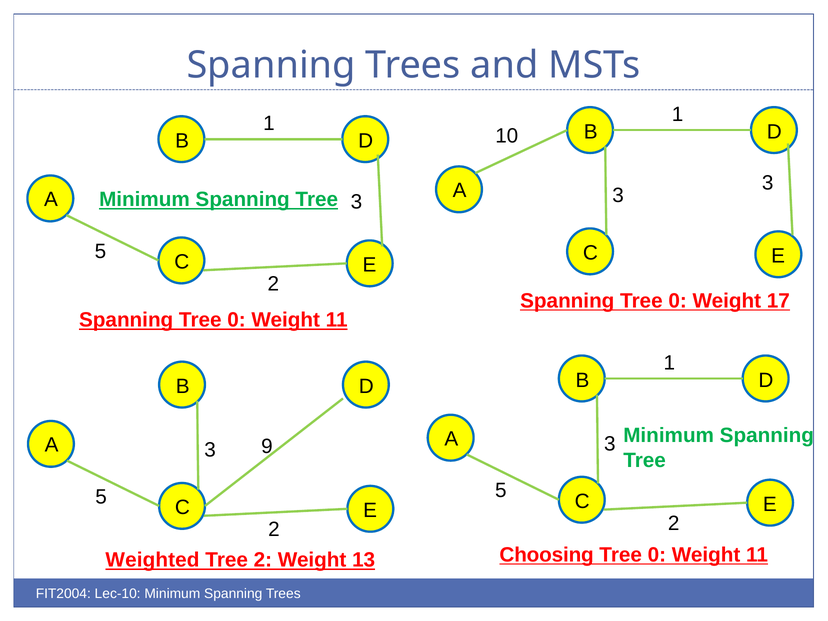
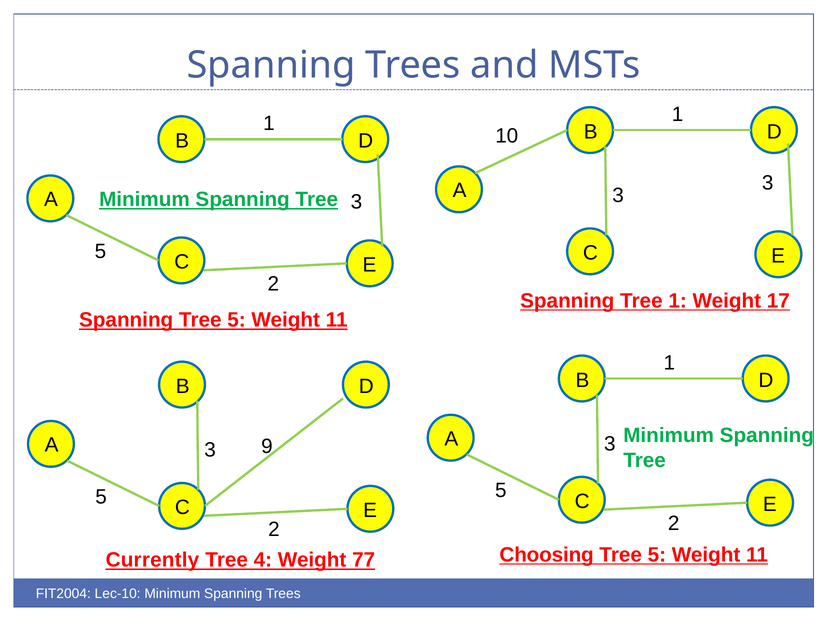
0: 0 -> 1 (678, 301)
0: 0 -> 5 (237, 320)
0: 0 -> 5 (657, 555)
Weighted: Weighted -> Currently (152, 560)
Tree 2: 2 -> 4 (263, 560)
13: 13 -> 77 (364, 560)
